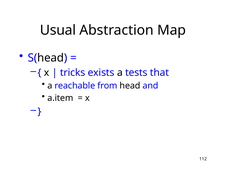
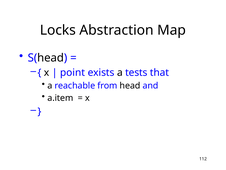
Usual: Usual -> Locks (58, 30)
tricks: tricks -> point (73, 72)
